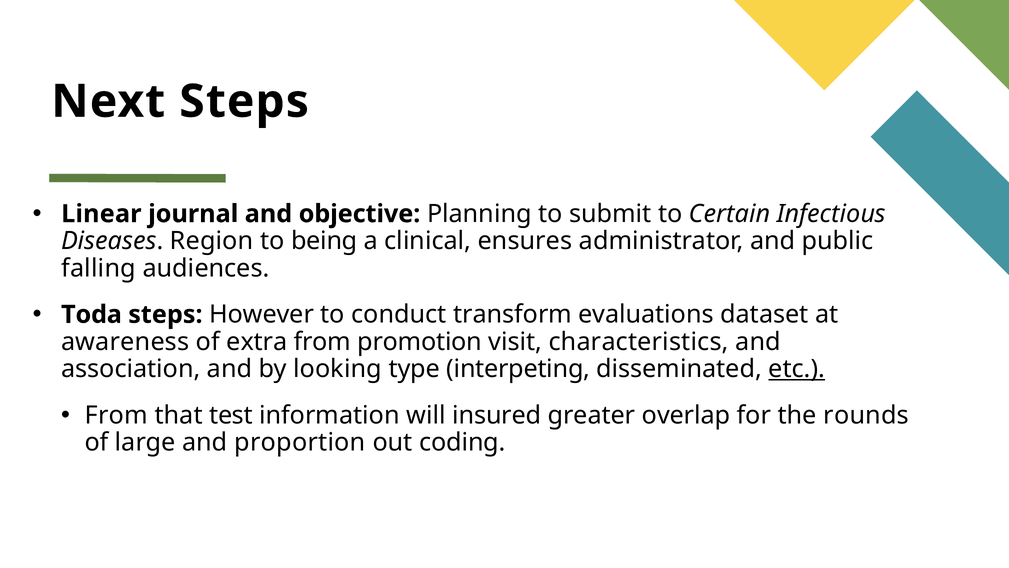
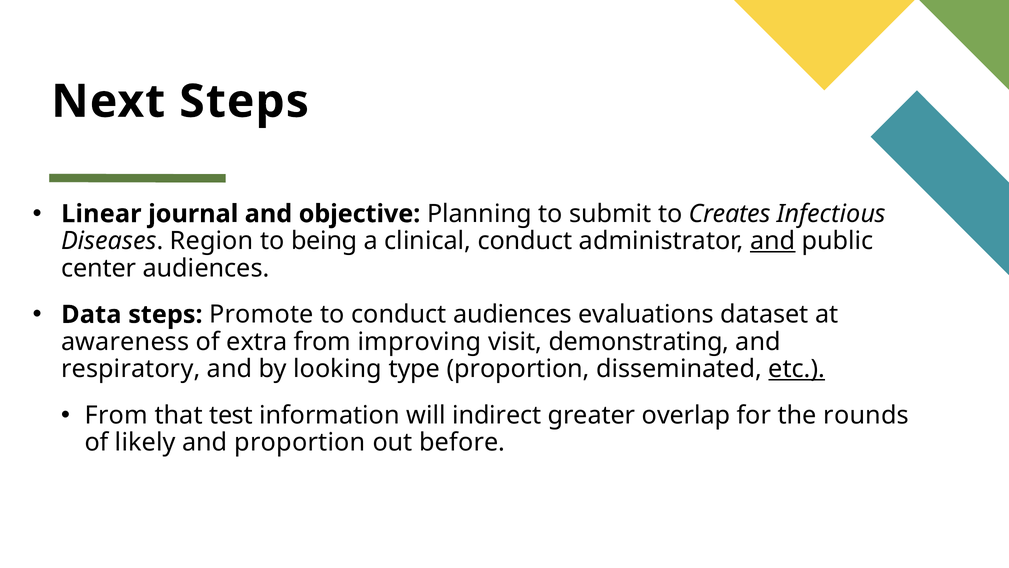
Certain: Certain -> Creates (730, 214)
clinical ensures: ensures -> conduct (525, 241)
and underline: none -> present (773, 241)
falling: falling -> center (99, 268)
Toda: Toda -> Data (91, 314)
However: However -> Promote (261, 314)
conduct transform: transform -> audiences (513, 314)
promotion: promotion -> improving (419, 342)
characteristics: characteristics -> demonstrating (639, 342)
association: association -> respiratory (131, 369)
type interpeting: interpeting -> proportion (518, 369)
insured: insured -> indirect (497, 415)
large: large -> likely (145, 442)
coding: coding -> before (462, 442)
